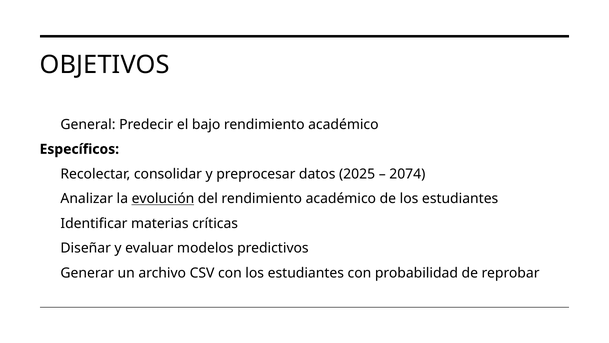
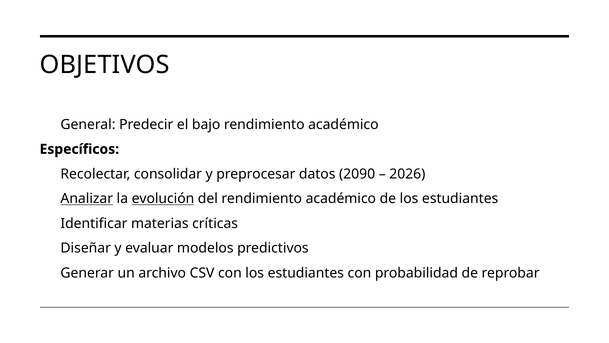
2025: 2025 -> 2090 (357, 174)
2074: 2074 -> 2026 (407, 174)
Analizar underline: none -> present (87, 199)
